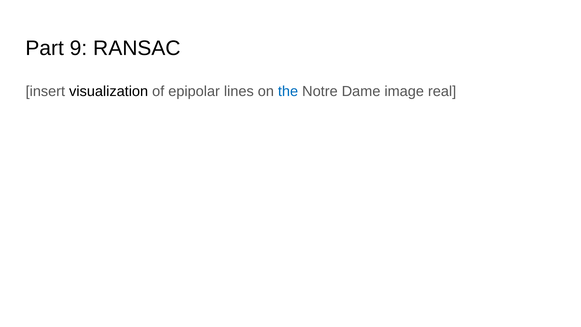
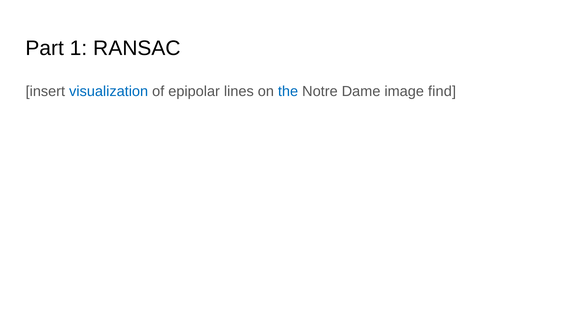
9: 9 -> 1 (79, 48)
visualization colour: black -> blue (109, 91)
real: real -> find (442, 91)
